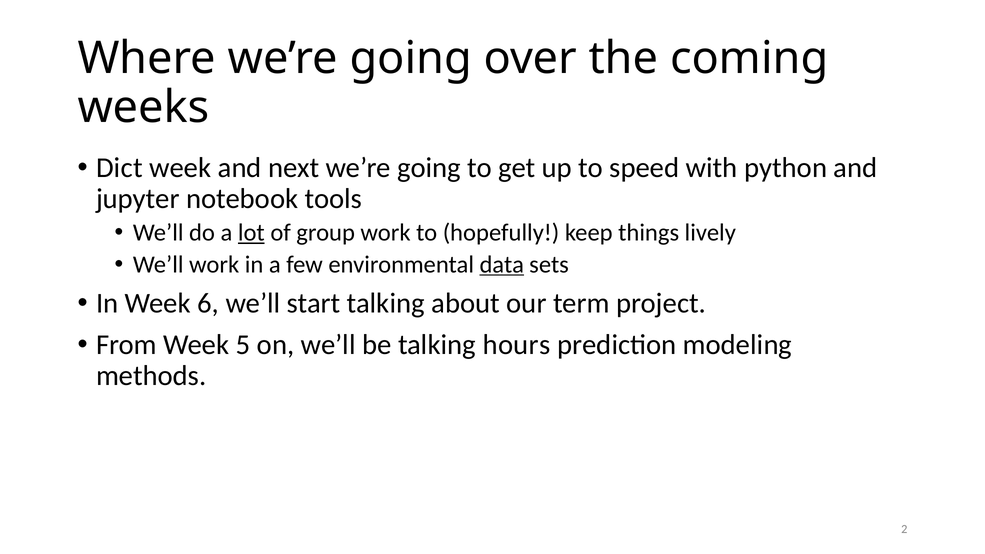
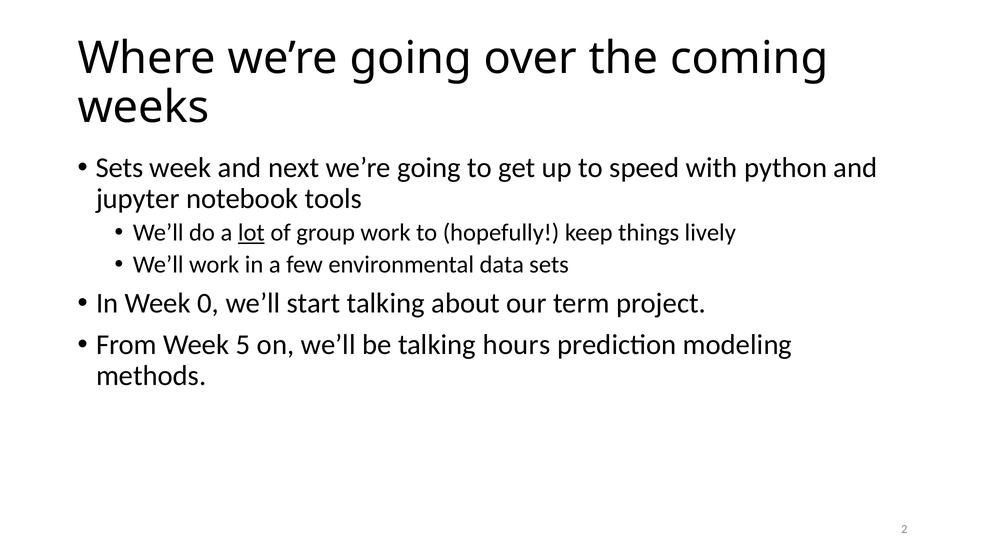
Dict: Dict -> Sets (120, 168)
data underline: present -> none (502, 264)
6: 6 -> 0 (208, 304)
